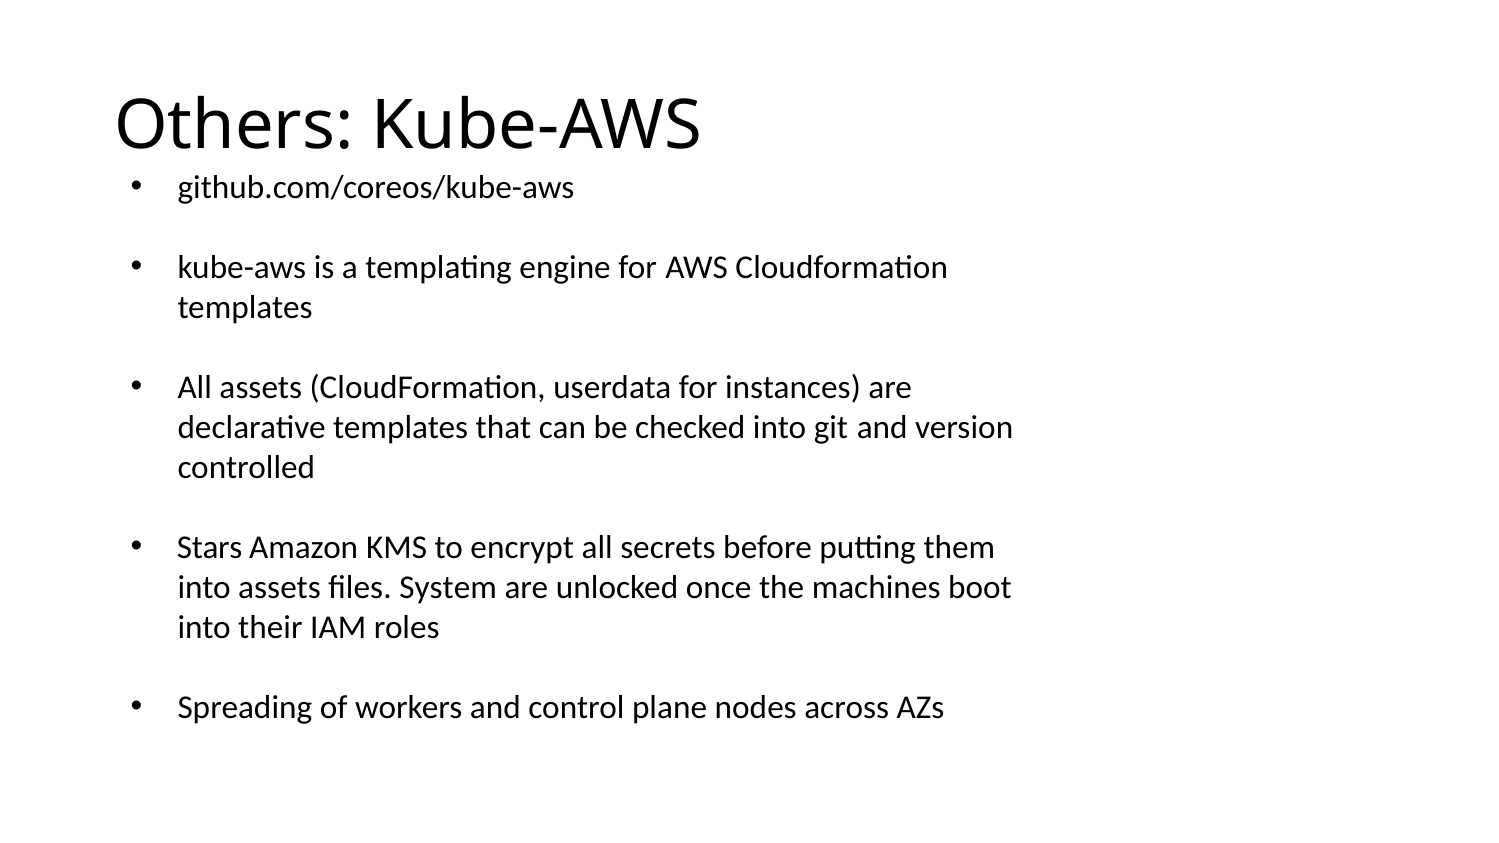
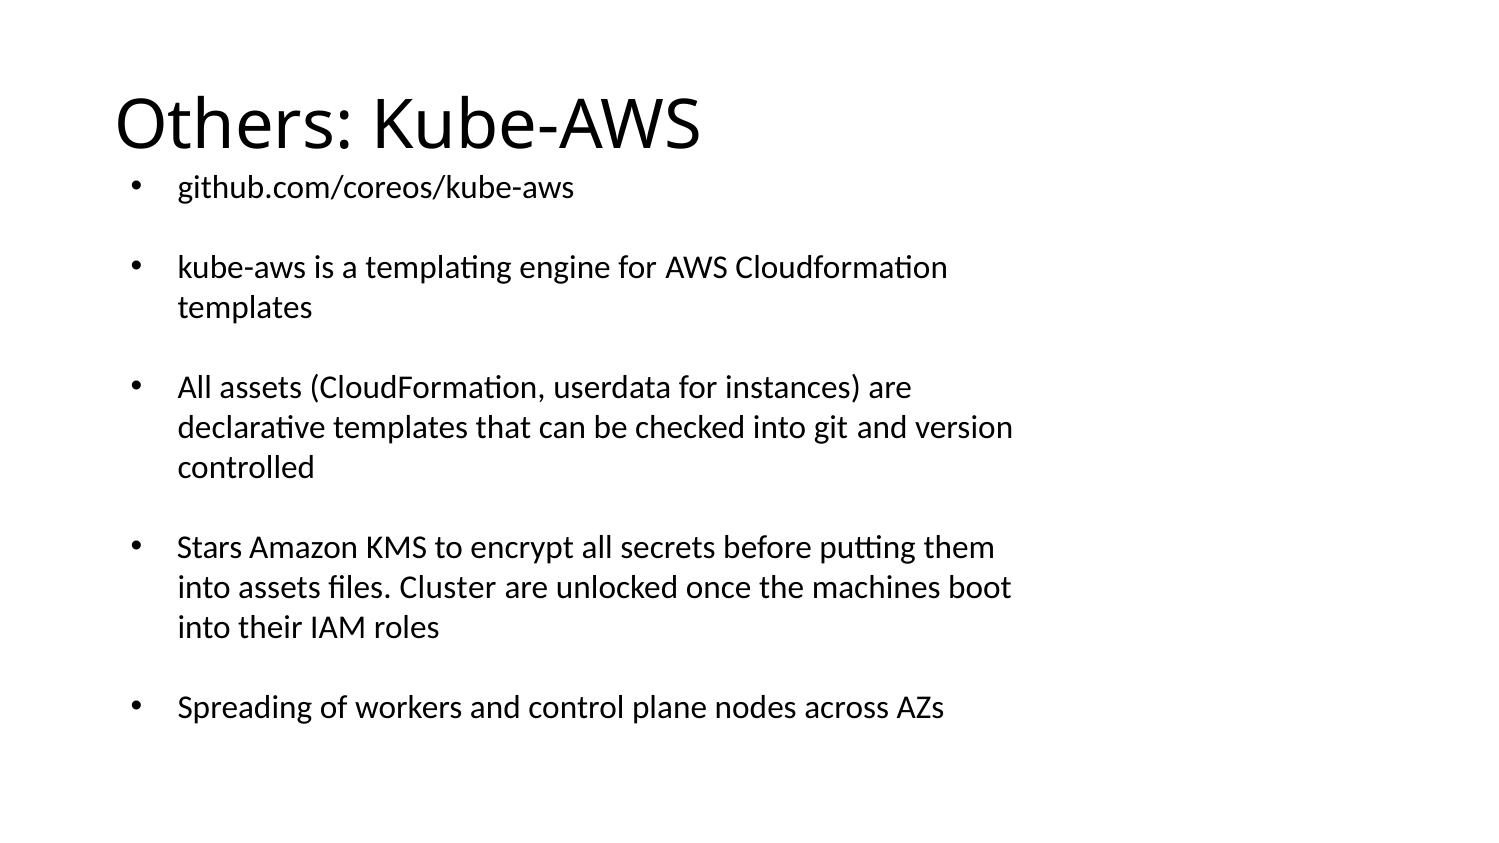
System: System -> Cluster (448, 588)
